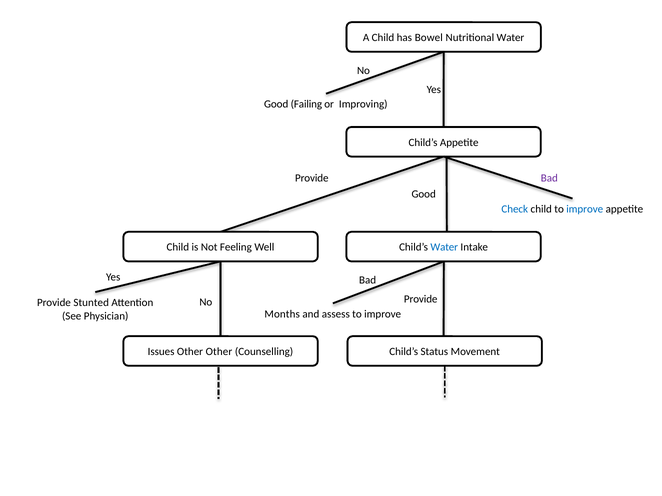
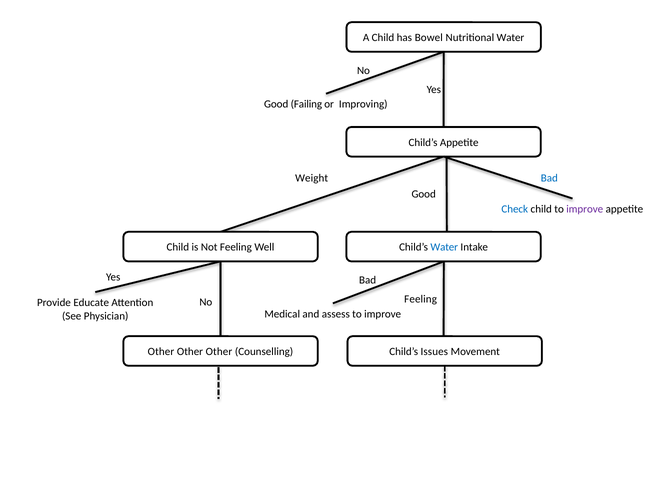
Bad colour: purple -> blue (549, 178)
Provide: Provide -> Weight (312, 178)
improve colour: blue -> purple (585, 209)
Provide: Provide -> Feeling (421, 299)
Stunted: Stunted -> Educate (91, 303)
Months: Months -> Medical (282, 314)
Issues: Issues -> Other (161, 352)
Status: Status -> Issues (434, 352)
